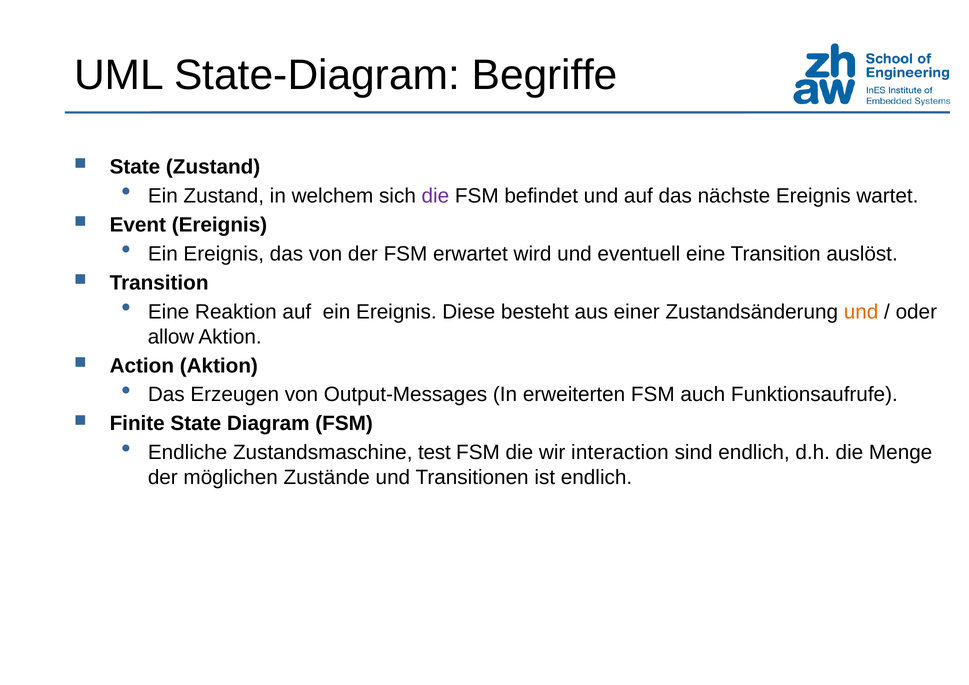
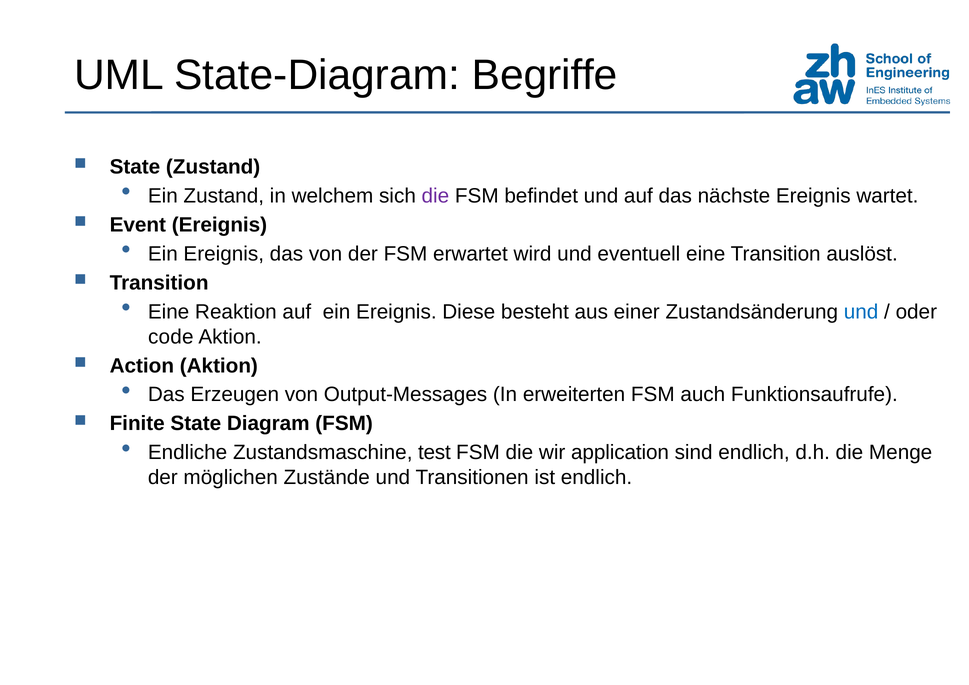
und colour: orange -> blue (861, 312)
allow: allow -> code (171, 337)
interaction: interaction -> application (620, 453)
